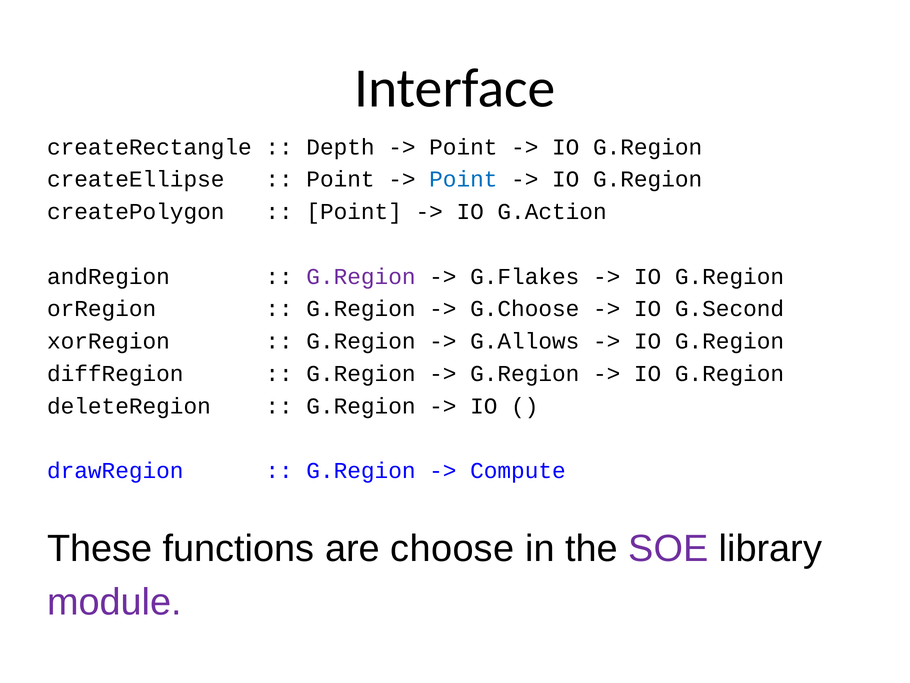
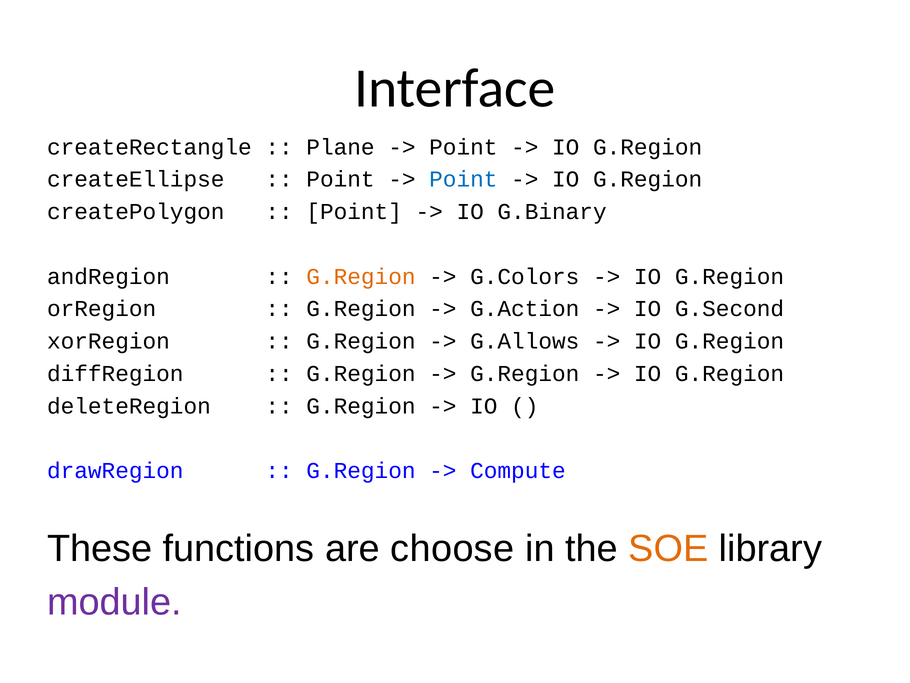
Depth: Depth -> Plane (340, 147)
G.Action: G.Action -> G.Binary (552, 212)
G.Region colour: purple -> orange (361, 276)
G.Flakes: G.Flakes -> G.Colors (525, 276)
G.Choose: G.Choose -> G.Action (525, 309)
SOE colour: purple -> orange (668, 548)
